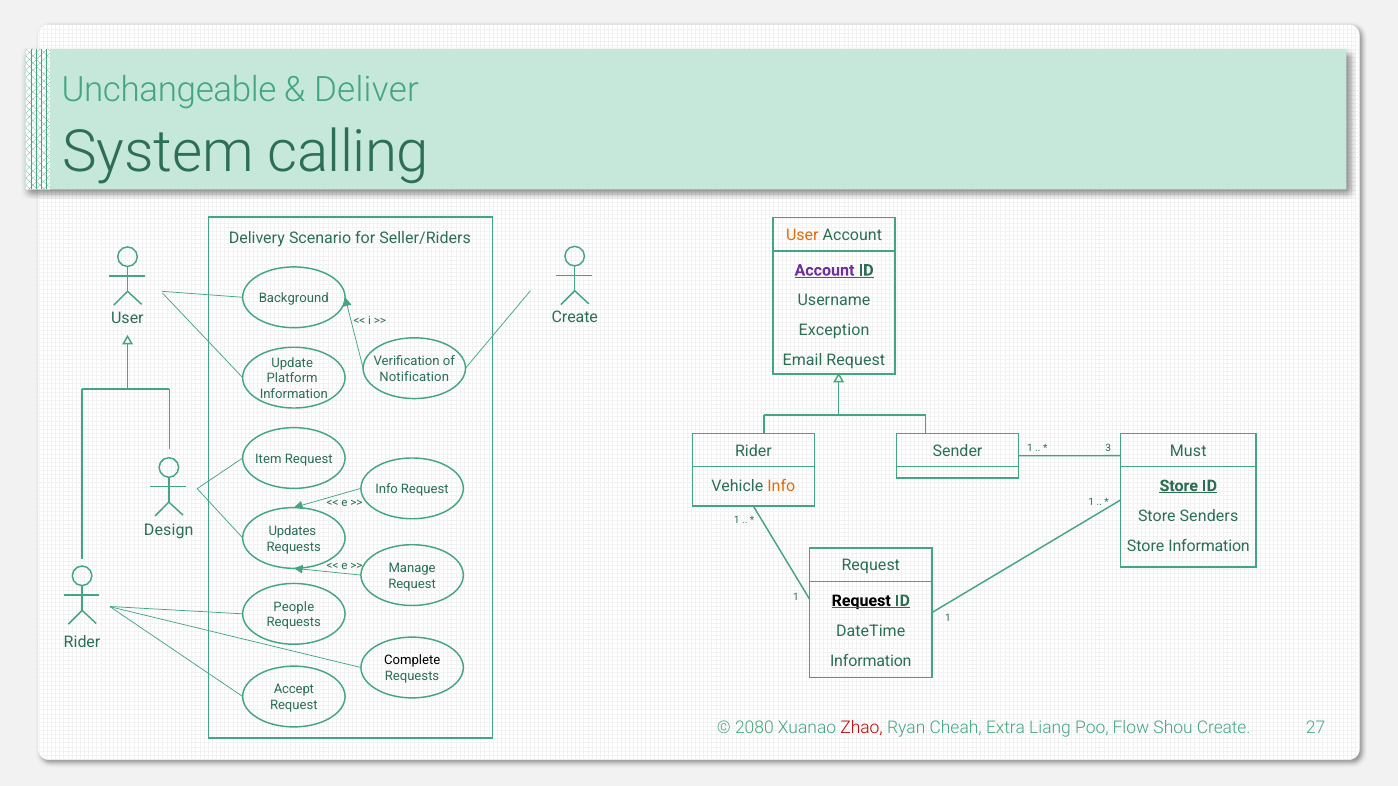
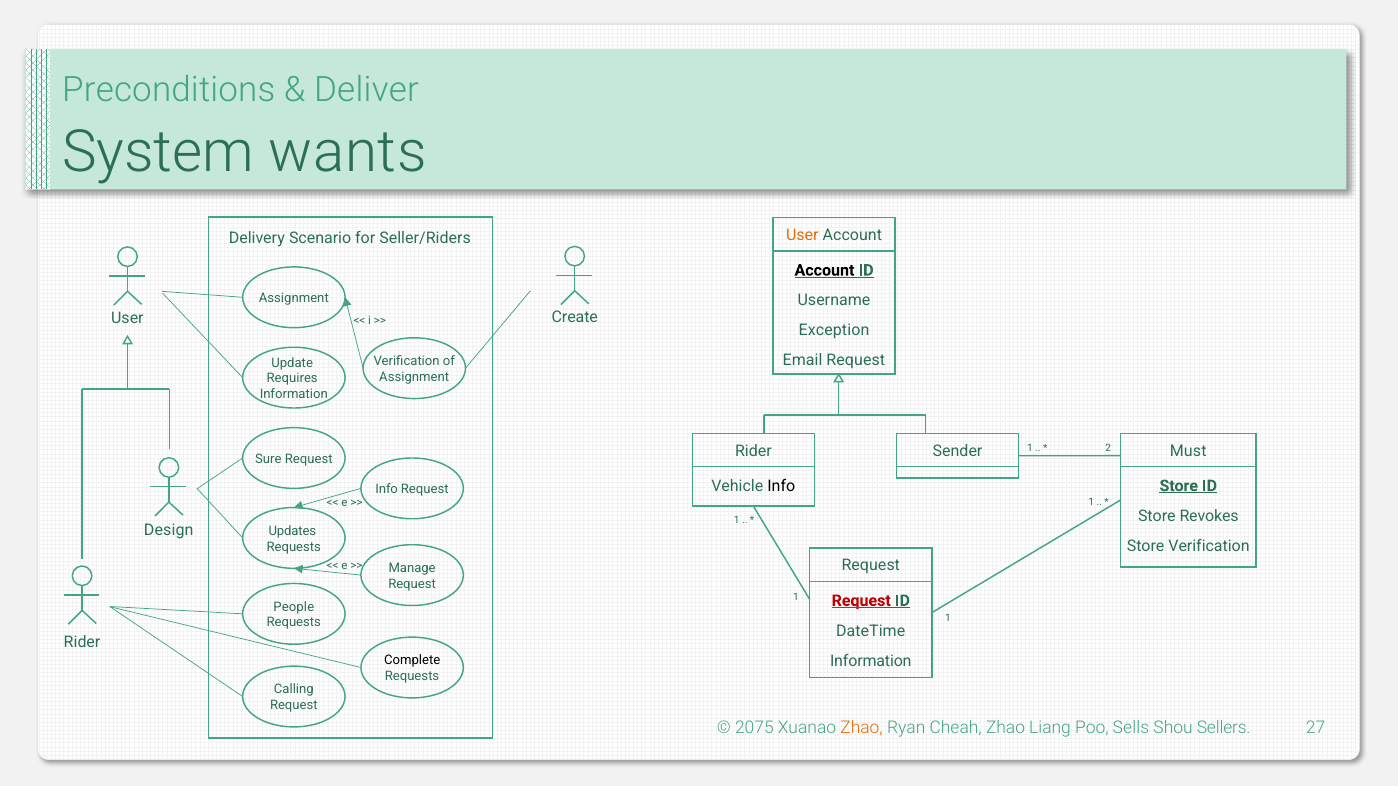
Unchangeable: Unchangeable -> Preconditions (169, 90)
calling: calling -> wants (348, 152)
Account colour: purple -> black (825, 270)
Background: Background -> Assignment (294, 298)
Notification: Notification -> Assignment (414, 377)
Platform: Platform -> Requires (292, 379)
3: 3 -> 2 (1108, 448)
Item: Item -> Sure (268, 459)
Info colour: orange -> black (781, 486)
Senders: Senders -> Revokes (1209, 516)
Store Information: Information -> Verification (1209, 546)
Request colour: black -> red (861, 601)
Accept: Accept -> Calling (294, 690)
2080: 2080 -> 2075 (754, 728)
Zhao colour: red -> orange (862, 728)
Cheah Extra: Extra -> Zhao (1006, 728)
Flow: Flow -> Sells (1131, 728)
Shou Create: Create -> Sellers (1224, 728)
